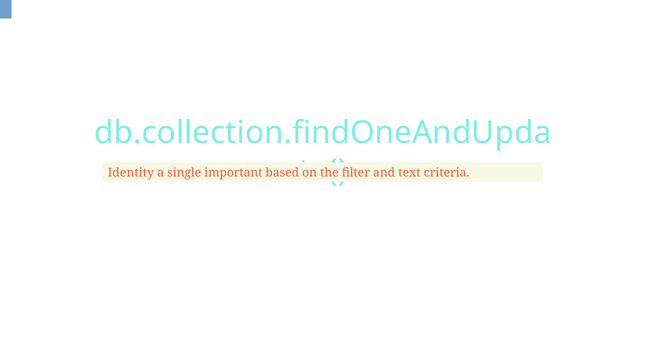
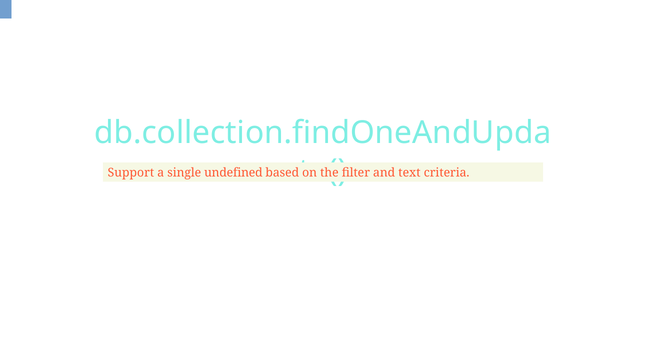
Identity: Identity -> Support (131, 173)
important: important -> undefined (233, 173)
